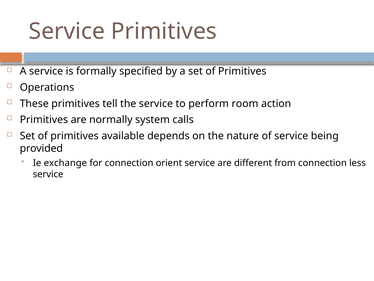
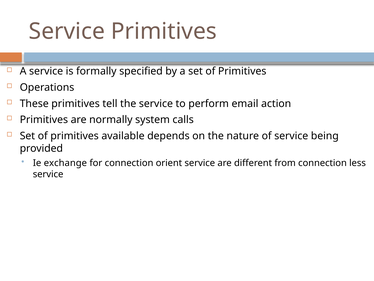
room: room -> email (245, 103)
